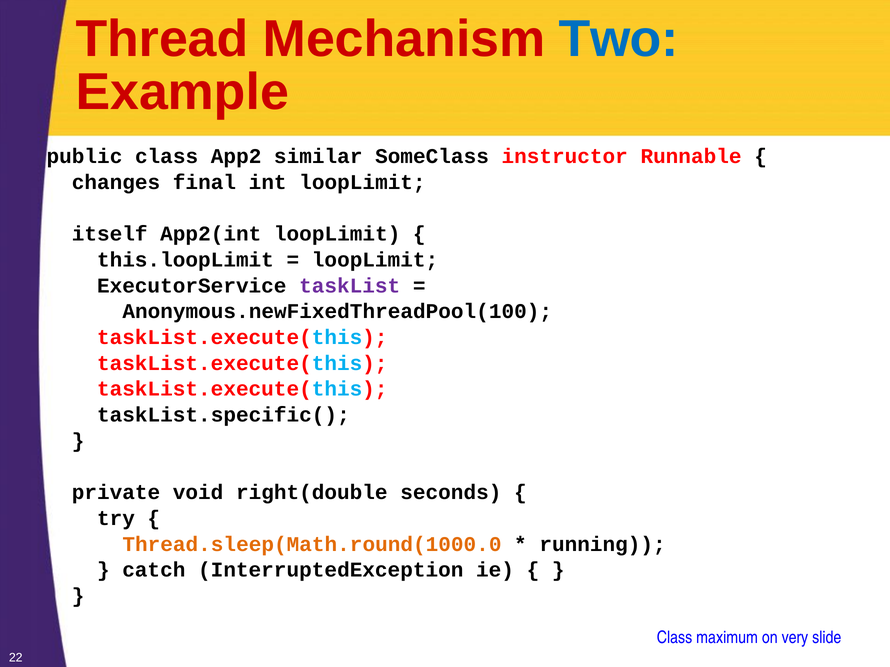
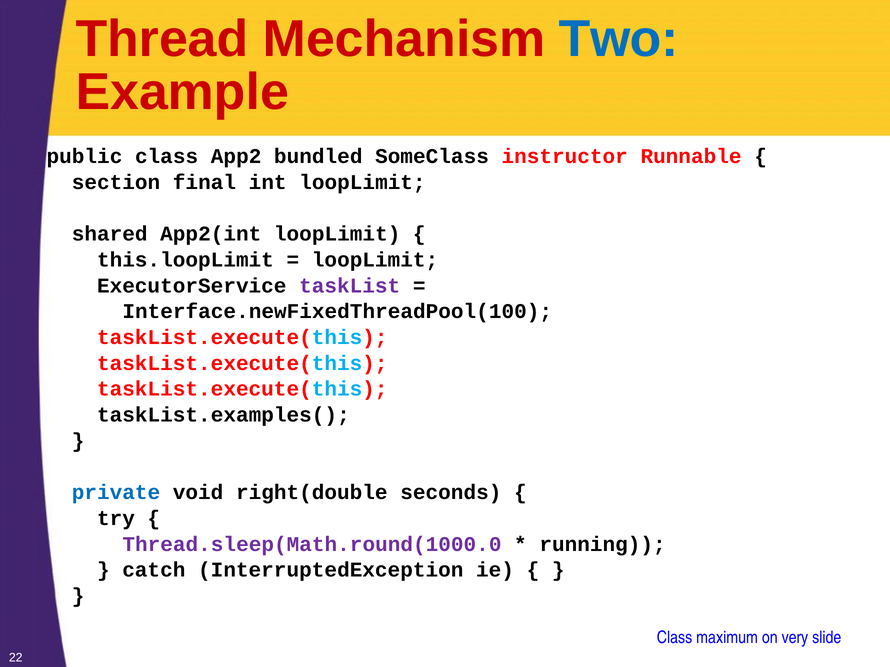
similar: similar -> bundled (318, 157)
changes: changes -> section (116, 182)
itself: itself -> shared (110, 234)
Anonymous.newFixedThreadPool(100: Anonymous.newFixedThreadPool(100 -> Interface.newFixedThreadPool(100 (337, 312)
taskList.specific(: taskList.specific( -> taskList.examples( (223, 415)
private colour: black -> blue (116, 493)
Thread.sleep(Math.round(1000.0 colour: orange -> purple (312, 544)
